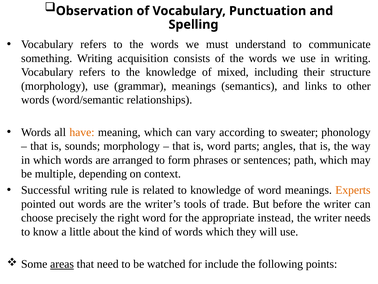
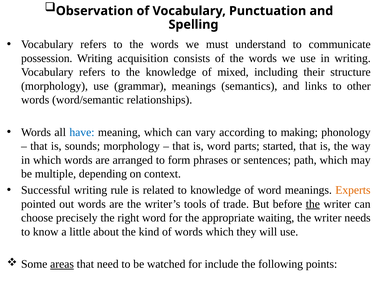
something: something -> possession (47, 58)
have colour: orange -> blue (82, 132)
sweater: sweater -> making (299, 132)
angles: angles -> started (279, 146)
the underline: none -> present (313, 204)
instead: instead -> waiting (276, 217)
